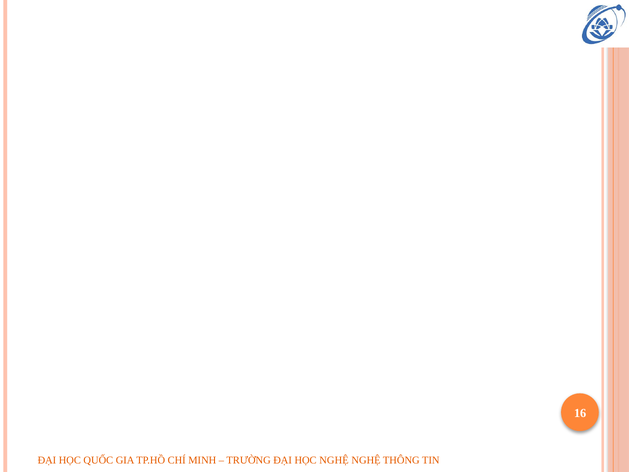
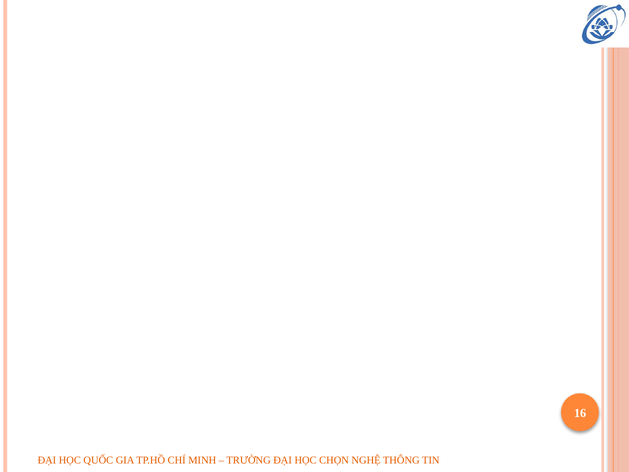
HỌC NGHỆ: NGHỆ -> CHỌN (334, 460)
